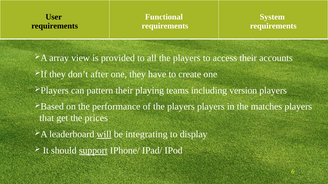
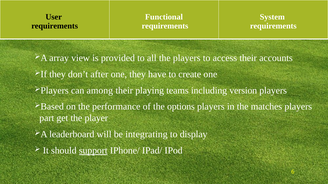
pattern: pattern -> among (100, 91)
of the players: players -> options (181, 107)
that: that -> part (47, 118)
prices: prices -> player (96, 118)
will underline: present -> none (104, 135)
